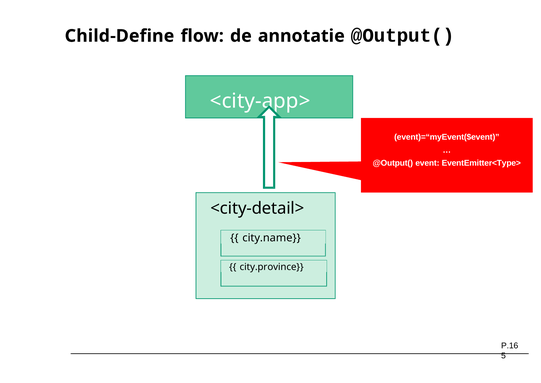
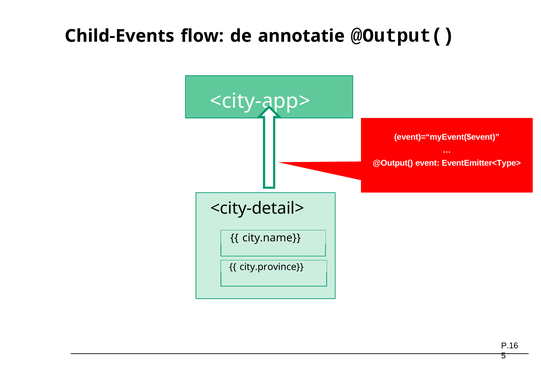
Child-Define: Child-Define -> Child-Events (120, 36)
